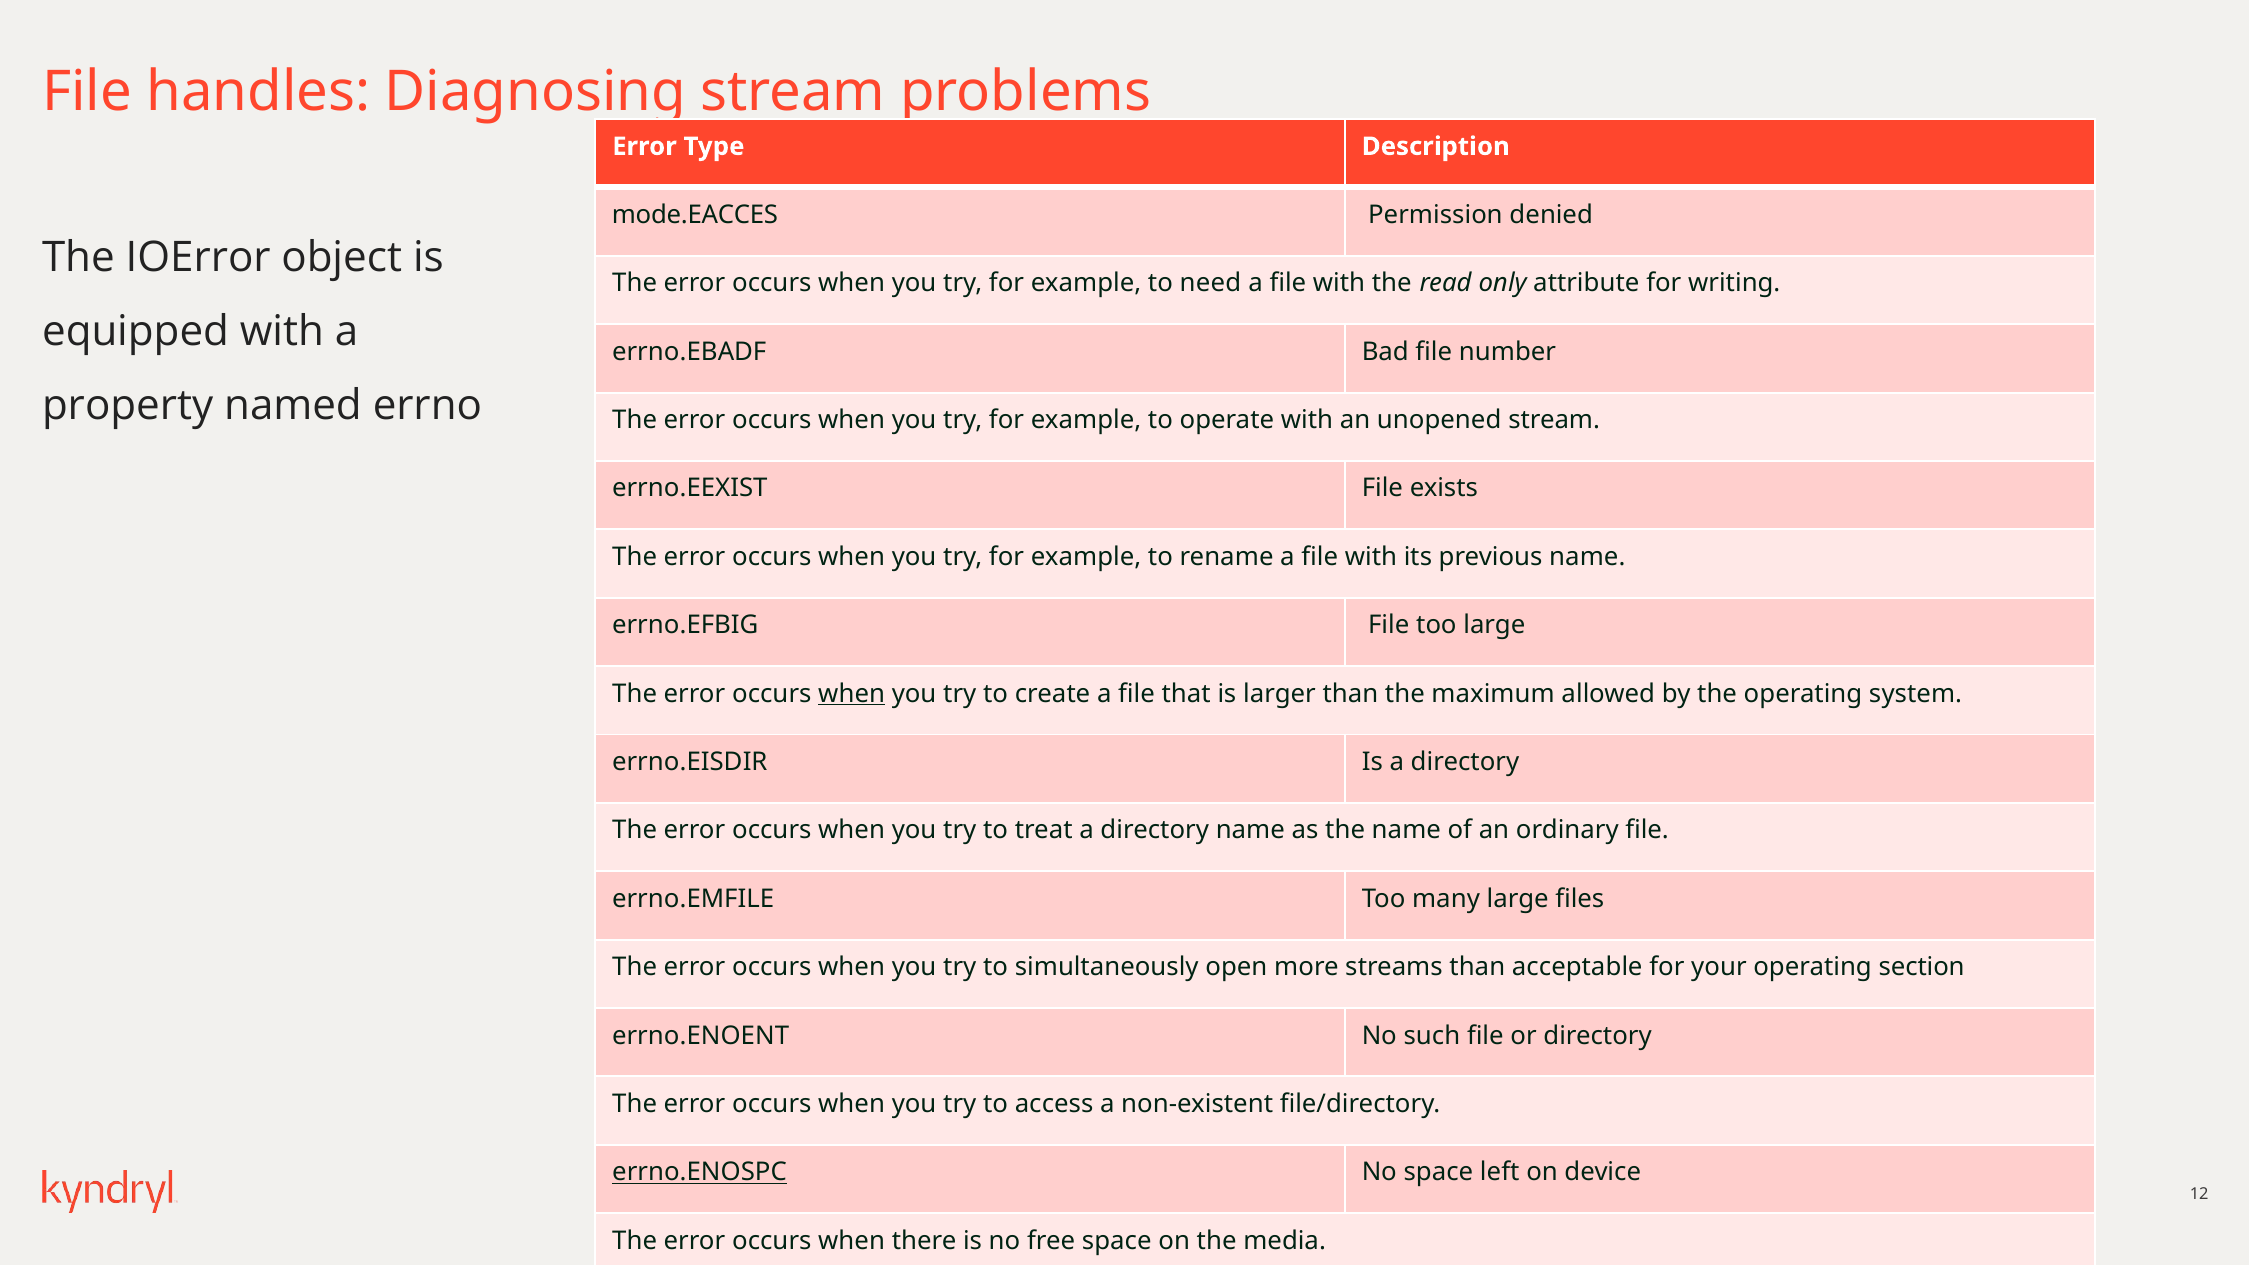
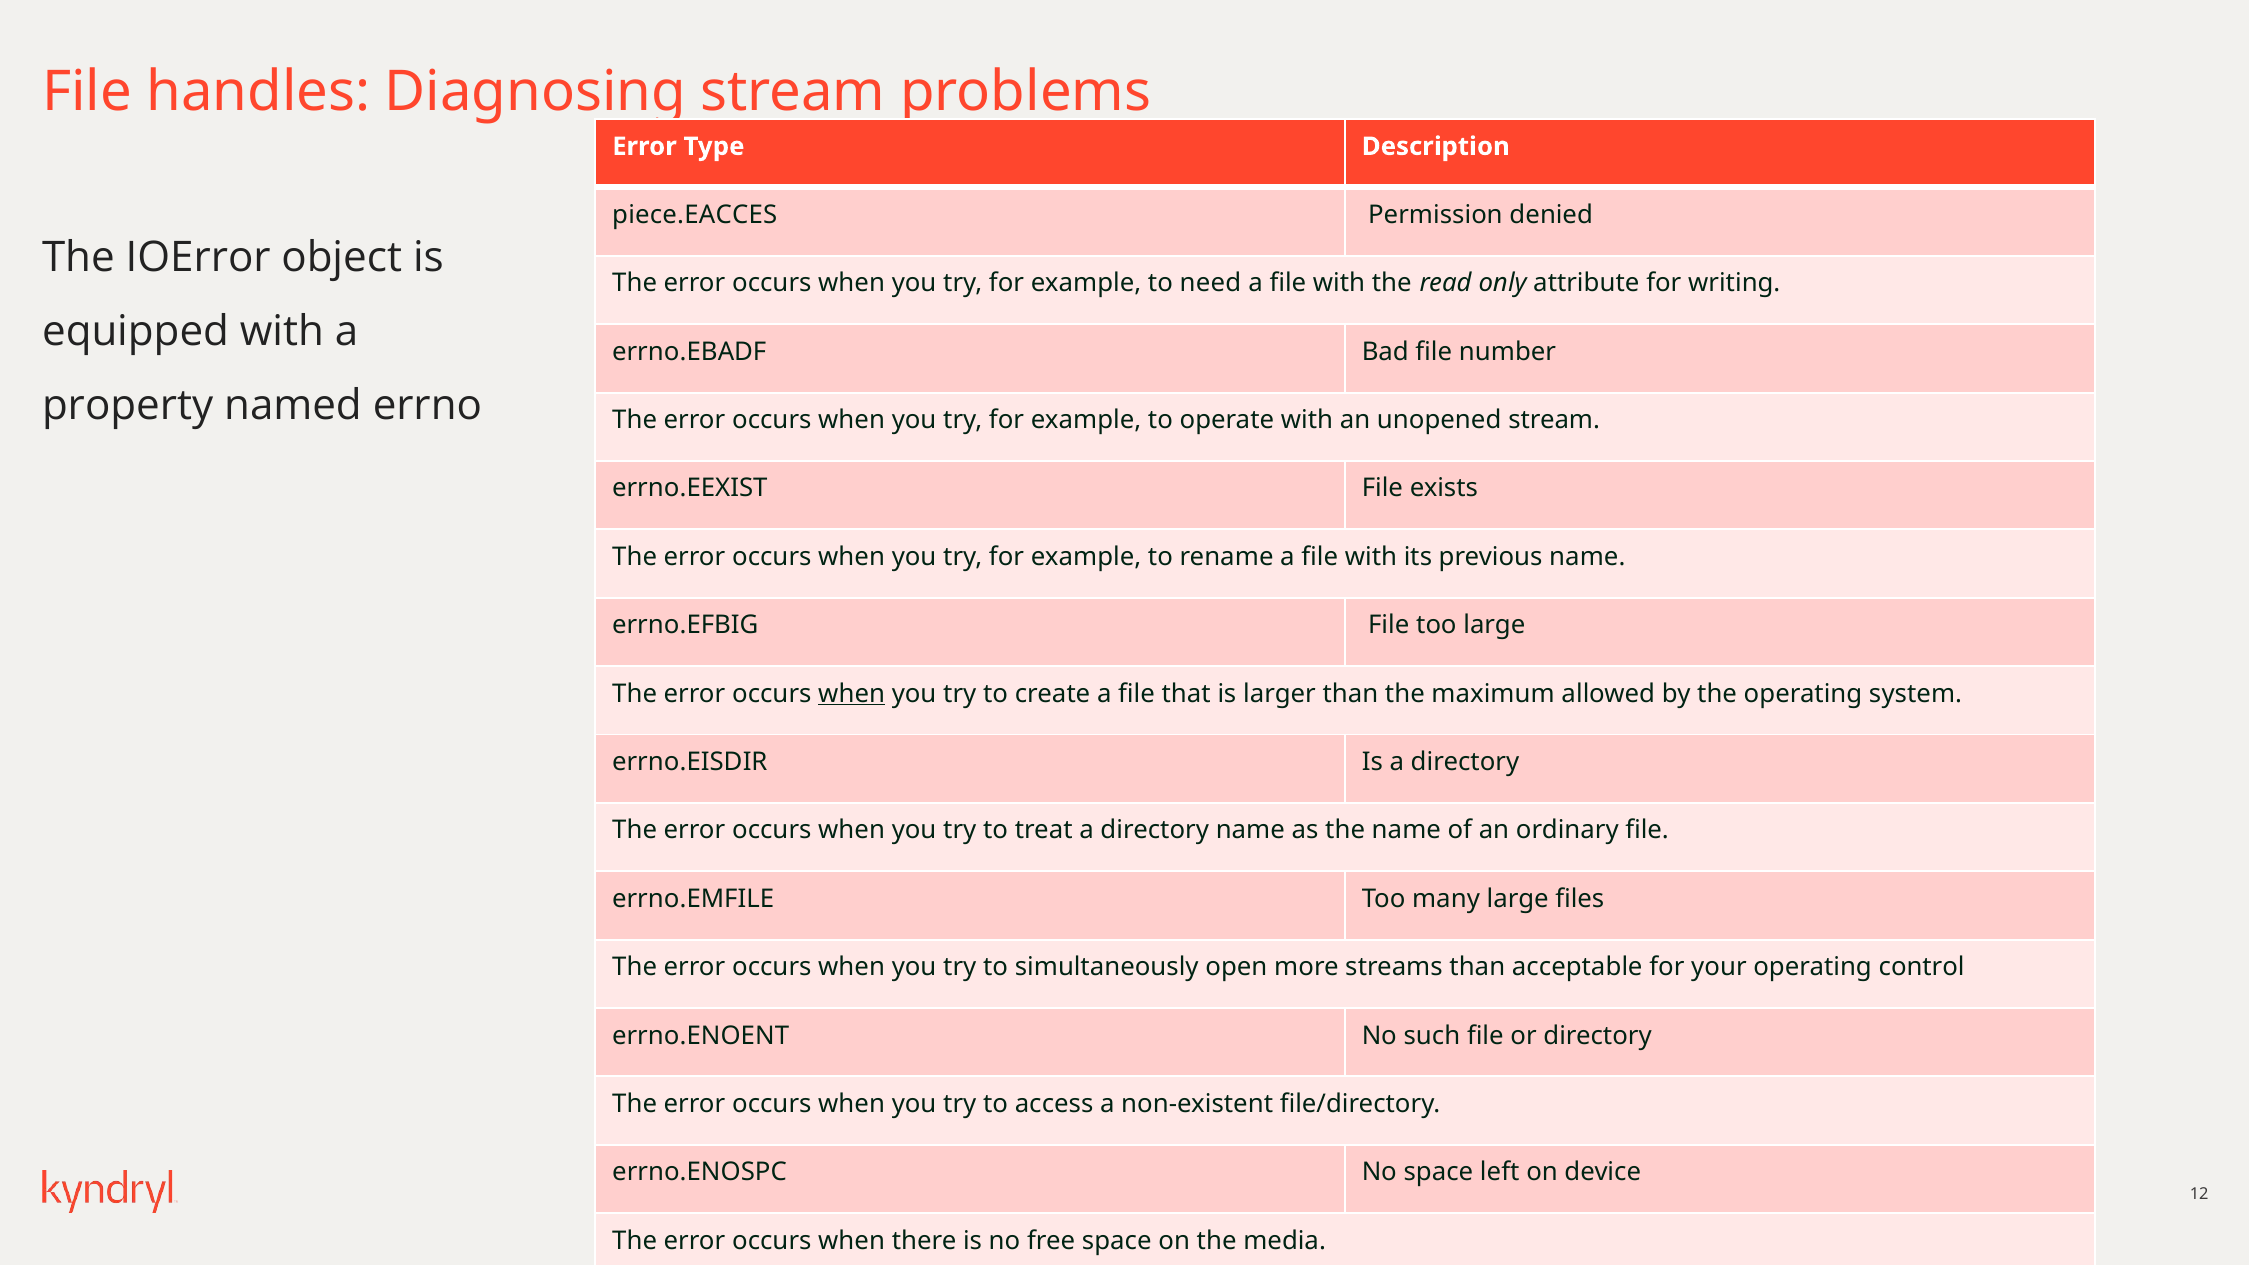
mode.EACCES: mode.EACCES -> piece.EACCES (695, 215)
section: section -> control (1922, 967)
errno.ENOSPC underline: present -> none (700, 1172)
